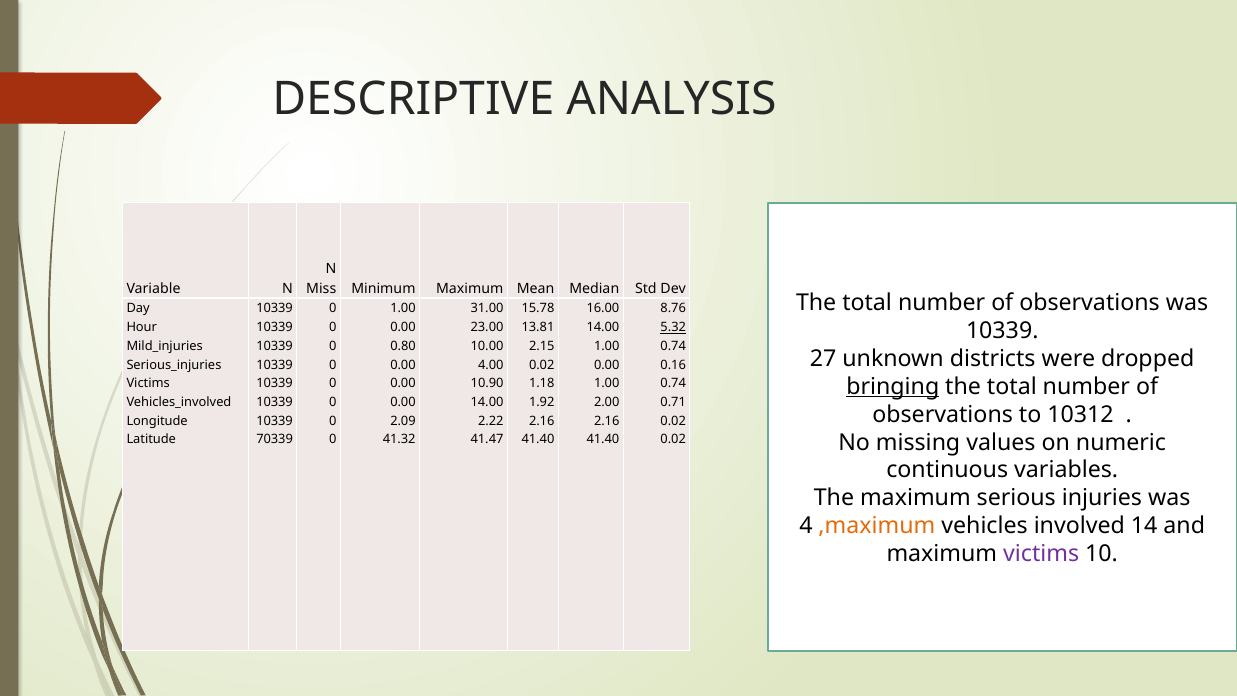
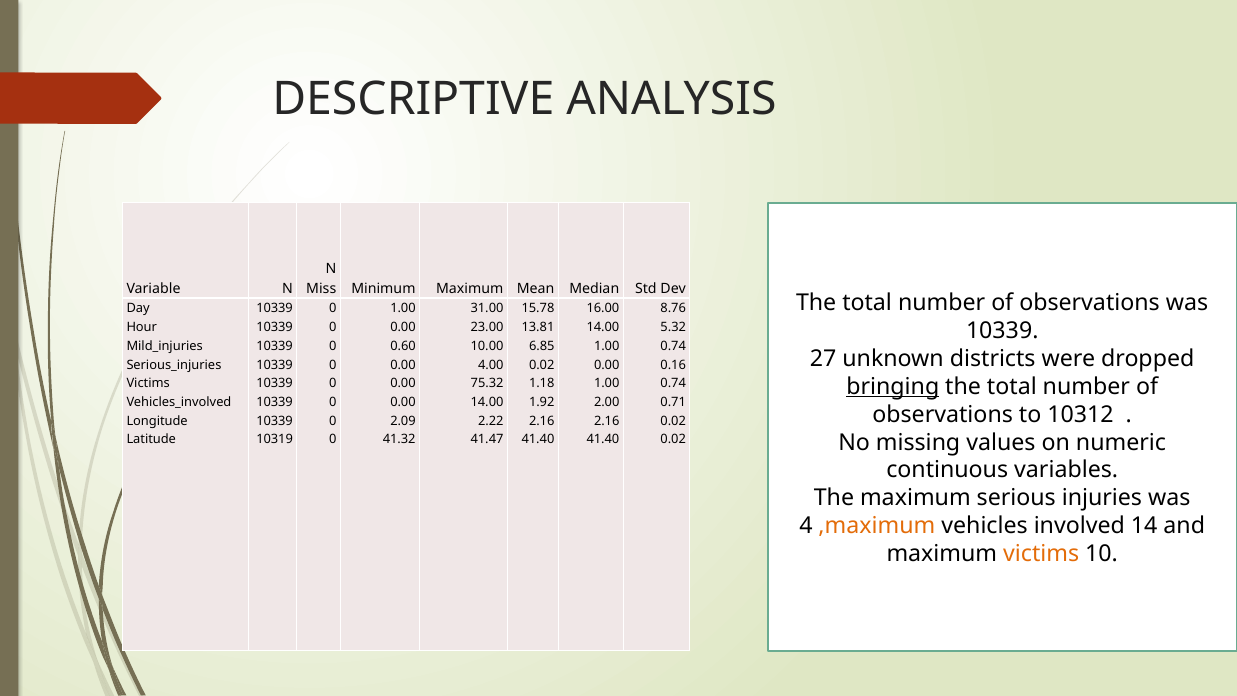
5.32 underline: present -> none (673, 327)
0.80: 0.80 -> 0.60 (403, 346)
2.15: 2.15 -> 6.85 (542, 346)
10.90: 10.90 -> 75.32 (487, 383)
70339: 70339 -> 10319 (275, 440)
victims colour: purple -> orange (1041, 554)
